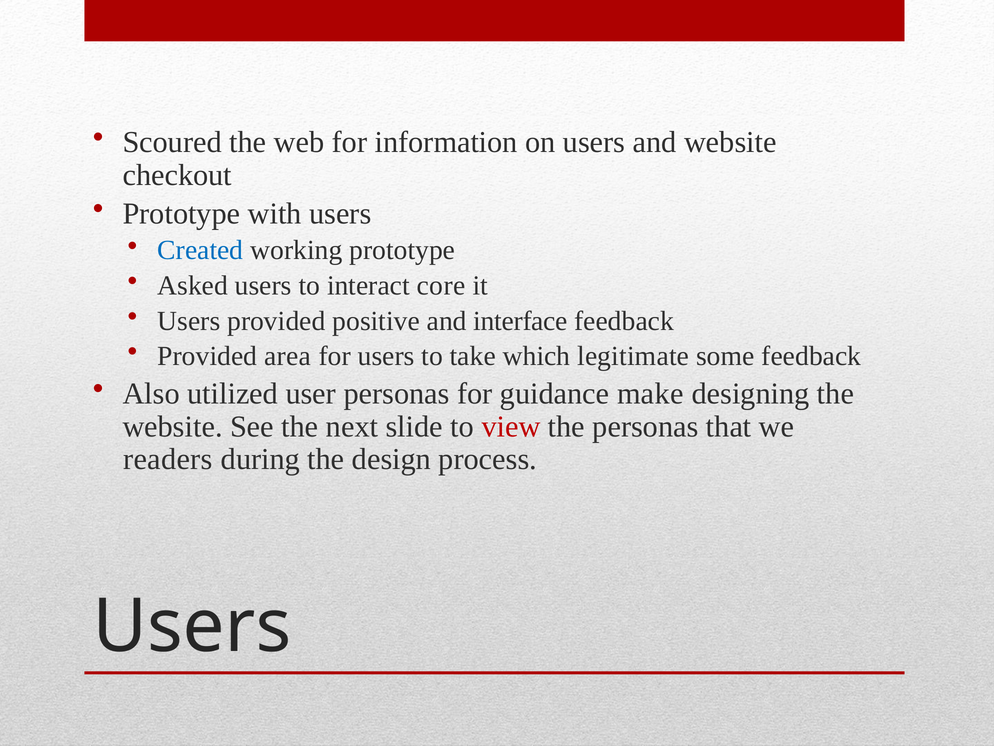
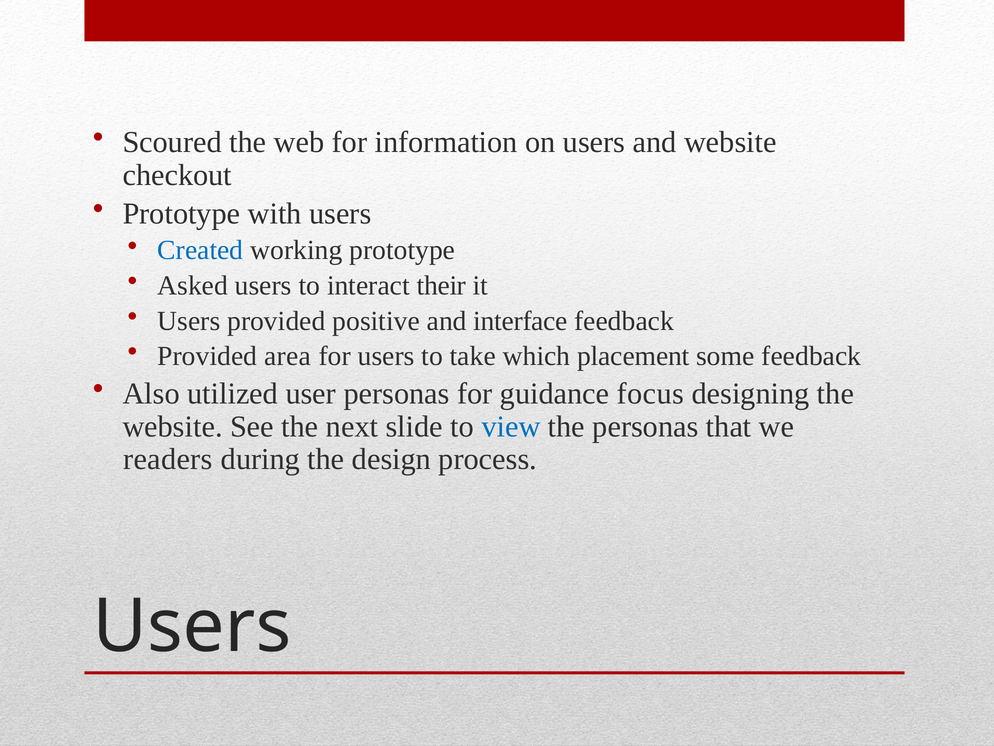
core: core -> their (441, 285)
legitimate: legitimate -> placement (633, 356)
make: make -> focus (650, 394)
view colour: red -> blue (511, 426)
